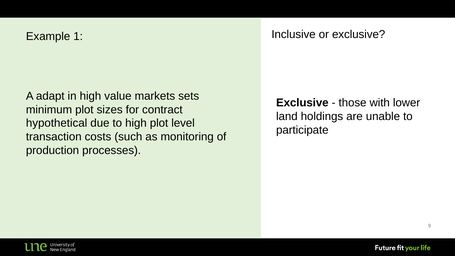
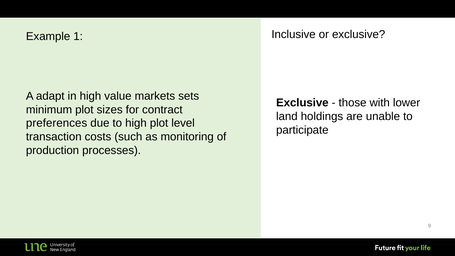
hypothetical: hypothetical -> preferences (57, 123)
